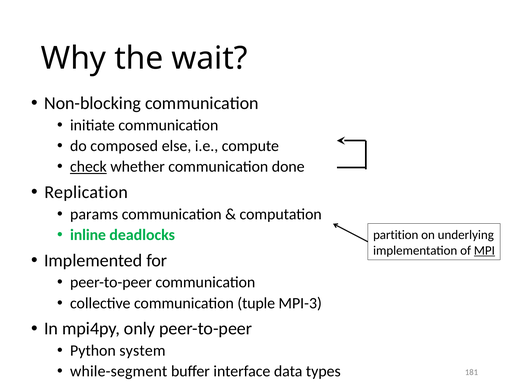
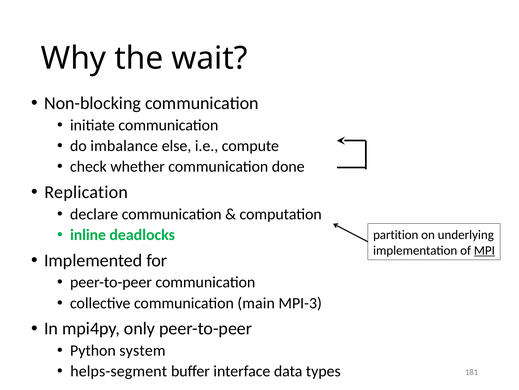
composed: composed -> imbalance (124, 146)
check underline: present -> none (88, 166)
params: params -> declare (94, 214)
tuple: tuple -> main (256, 303)
while-segment: while-segment -> helps-segment (119, 371)
